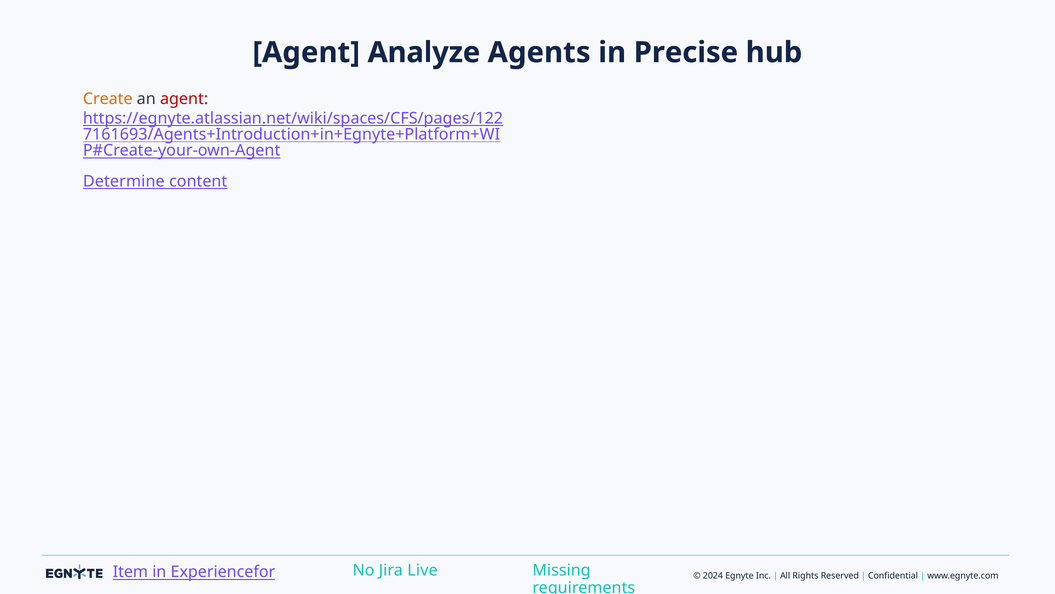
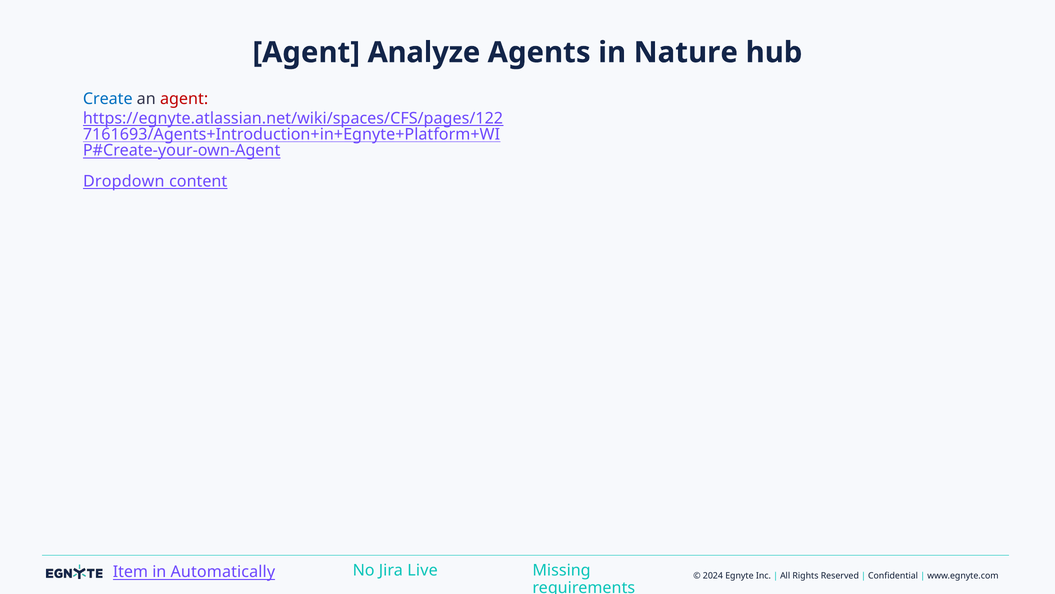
Precise: Precise -> Nature (686, 52)
Create colour: orange -> blue (108, 99)
Determine: Determine -> Dropdown (124, 181)
Experiencefor: Experiencefor -> Automatically (223, 572)
